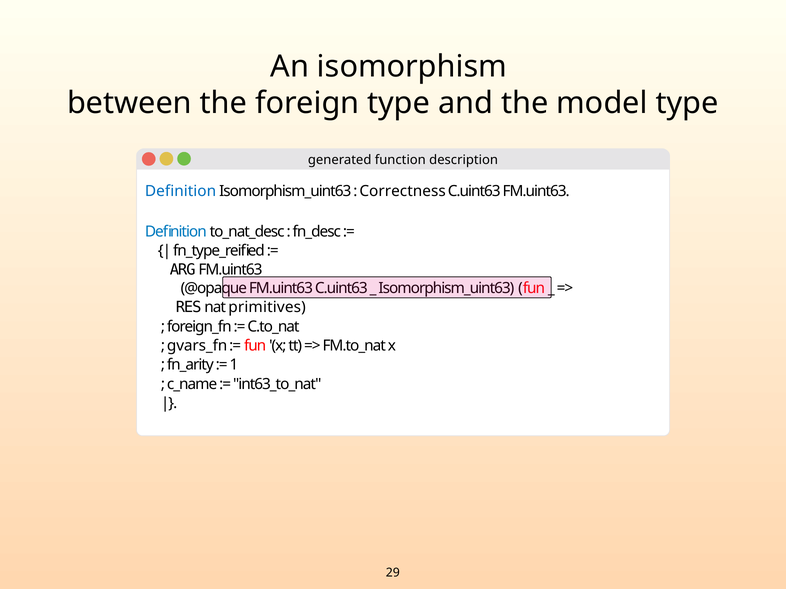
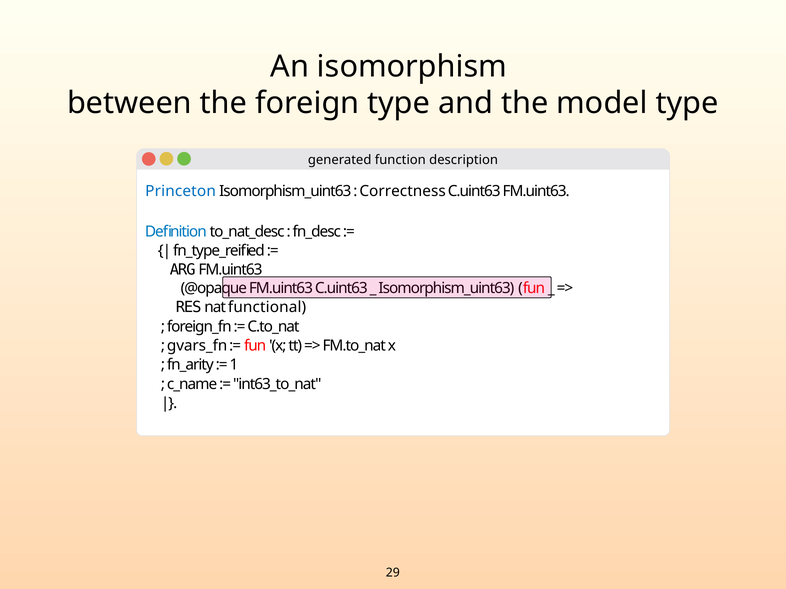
Definition: Definition -> Princeton (181, 191)
primitives: primitives -> functional (267, 308)
